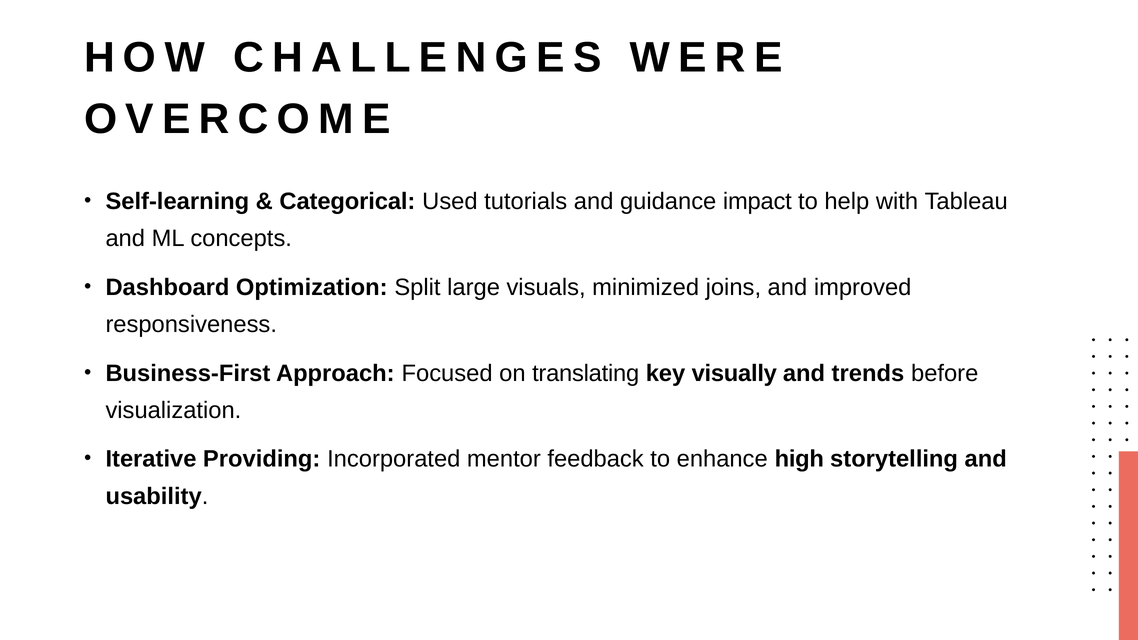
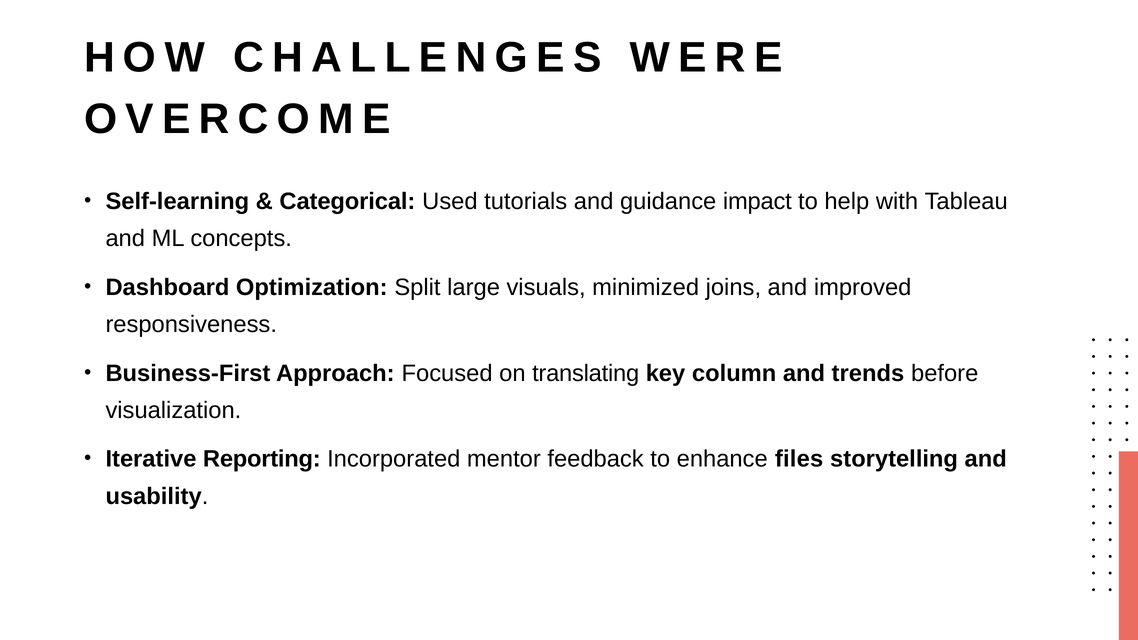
visually: visually -> column (734, 373)
Providing: Providing -> Reporting (262, 459)
high: high -> files (799, 459)
